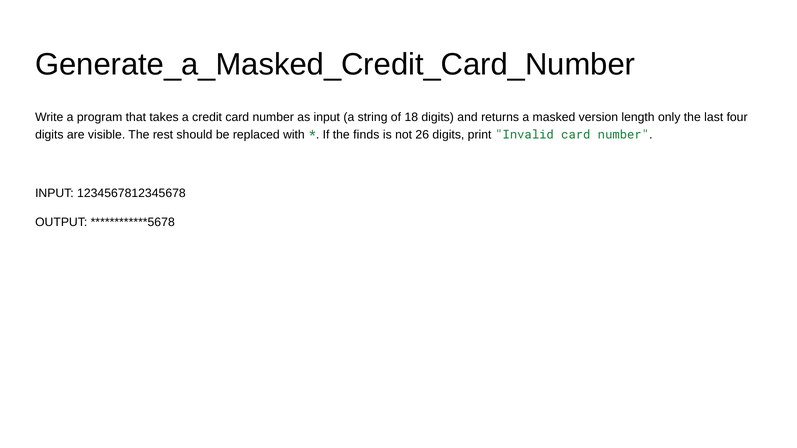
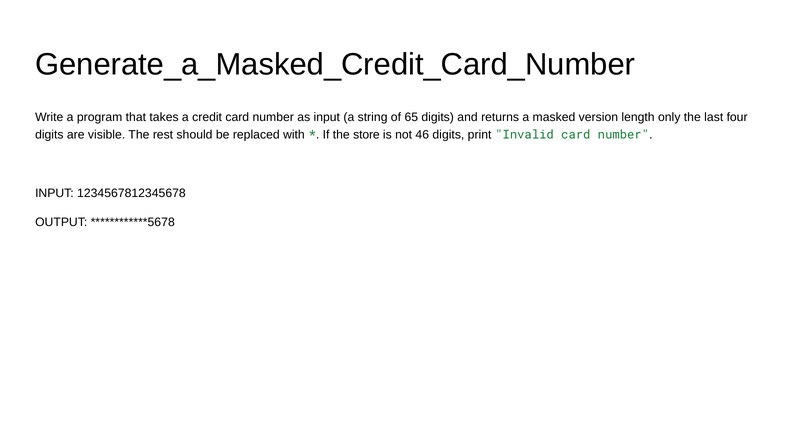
18: 18 -> 65 (411, 117)
finds: finds -> store (366, 135)
26: 26 -> 46 (422, 135)
